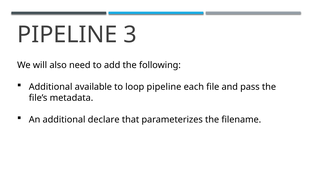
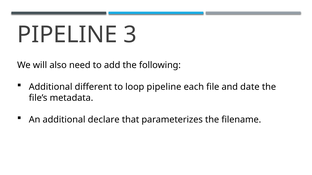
available: available -> different (93, 87)
pass: pass -> date (250, 87)
